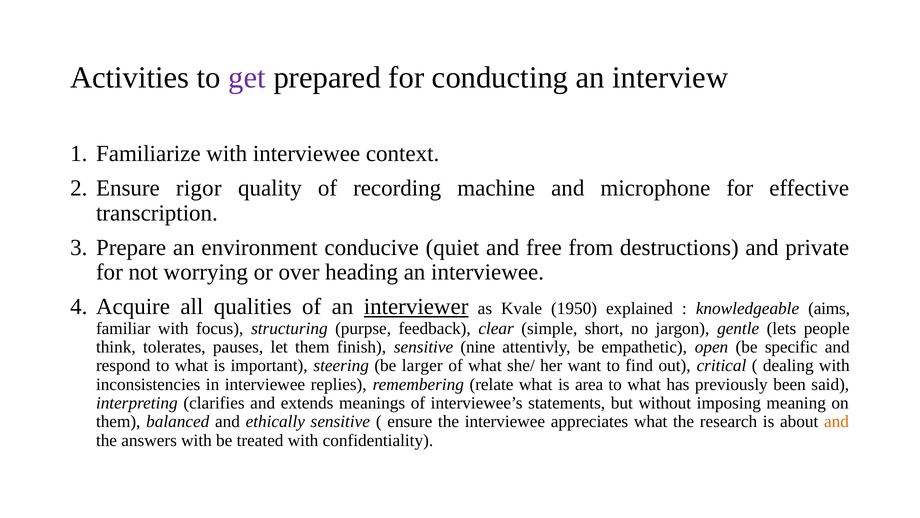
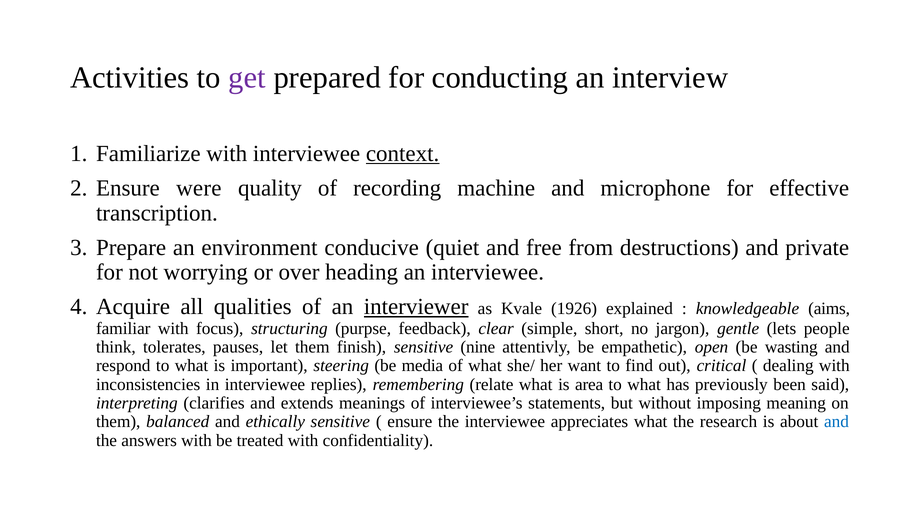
context underline: none -> present (403, 153)
rigor: rigor -> were (199, 188)
1950: 1950 -> 1926 (574, 308)
specific: specific -> wasting (791, 347)
larger: larger -> media (422, 365)
and colour: orange -> blue (837, 421)
